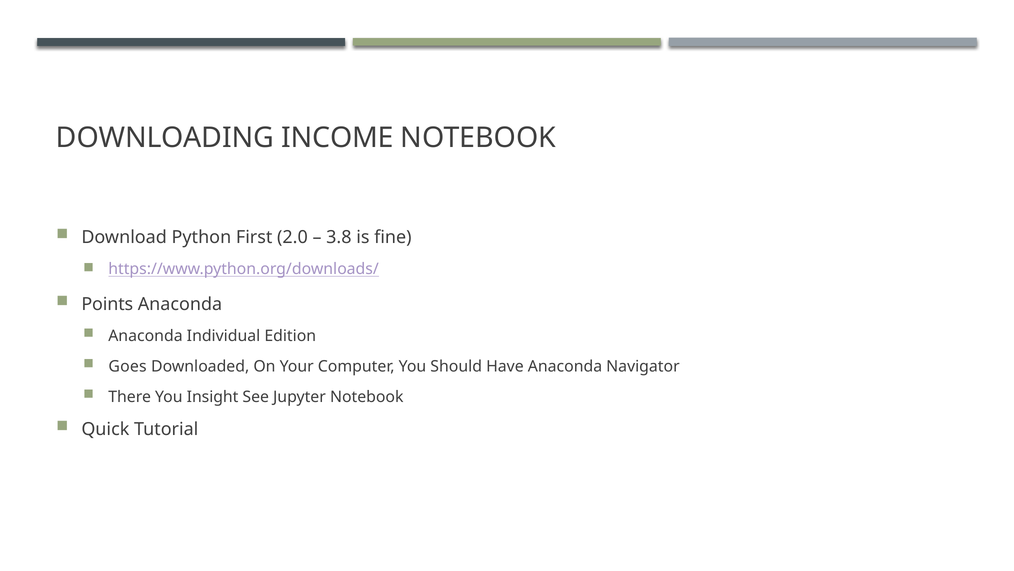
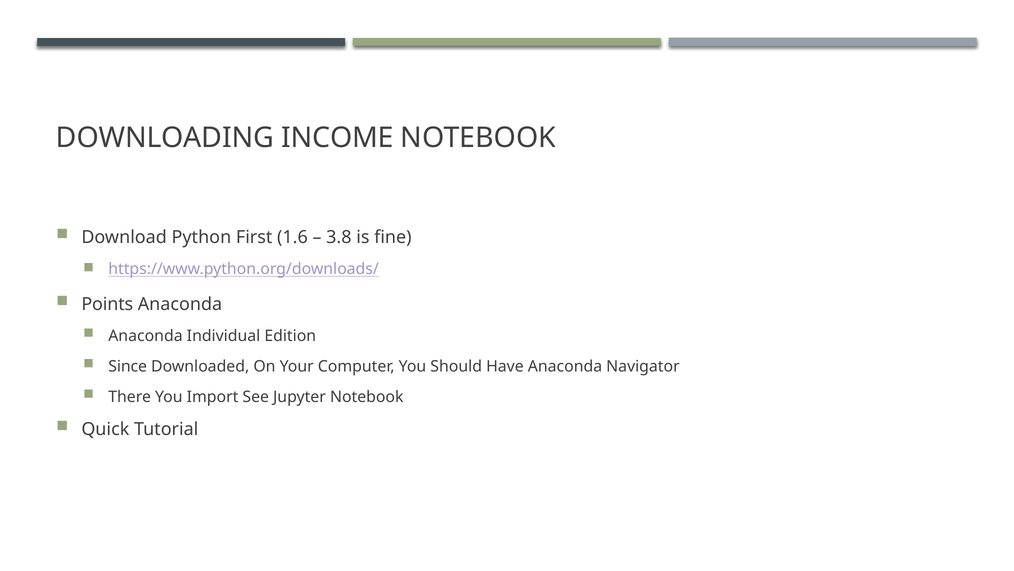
2.0: 2.0 -> 1.6 (292, 237)
Goes: Goes -> Since (128, 366)
Insight: Insight -> Import (213, 396)
